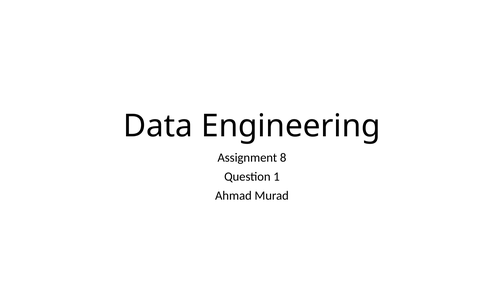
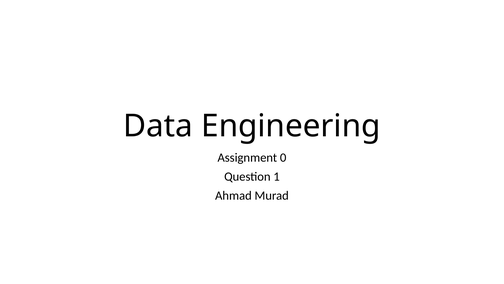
8: 8 -> 0 (283, 158)
